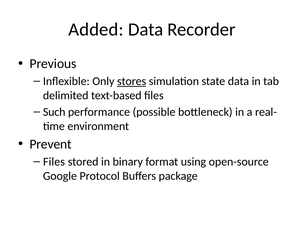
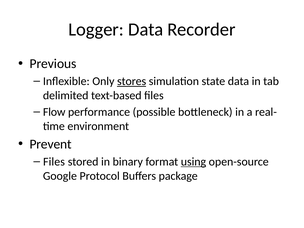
Added: Added -> Logger (96, 29)
Such: Such -> Flow (54, 112)
using underline: none -> present (193, 162)
